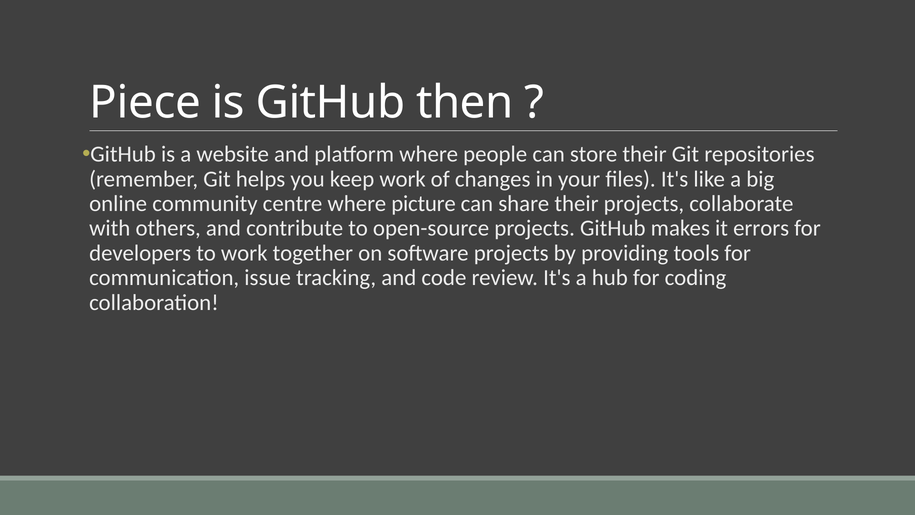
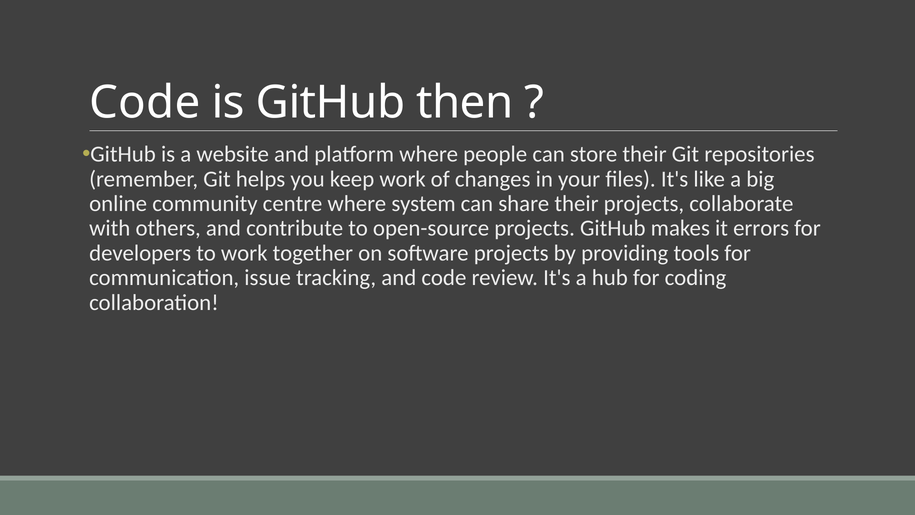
Piece: Piece -> Code (145, 103)
picture: picture -> system (424, 204)
